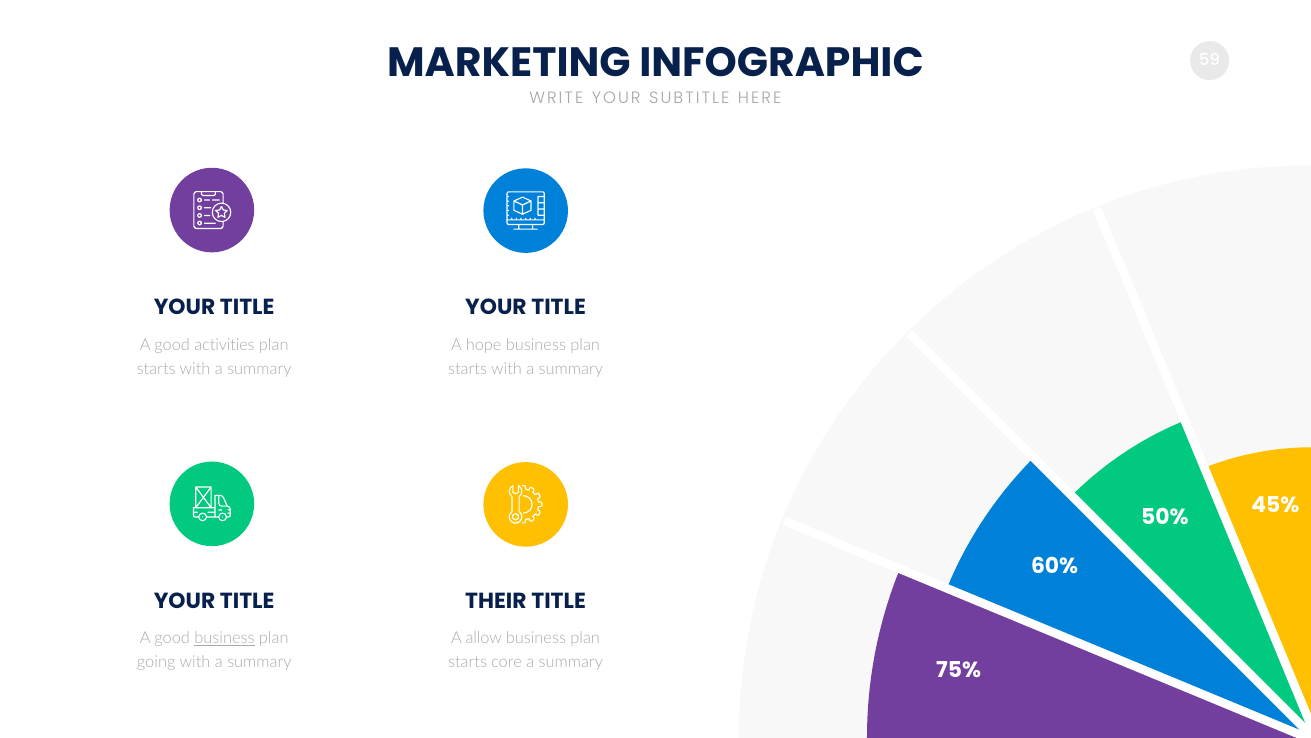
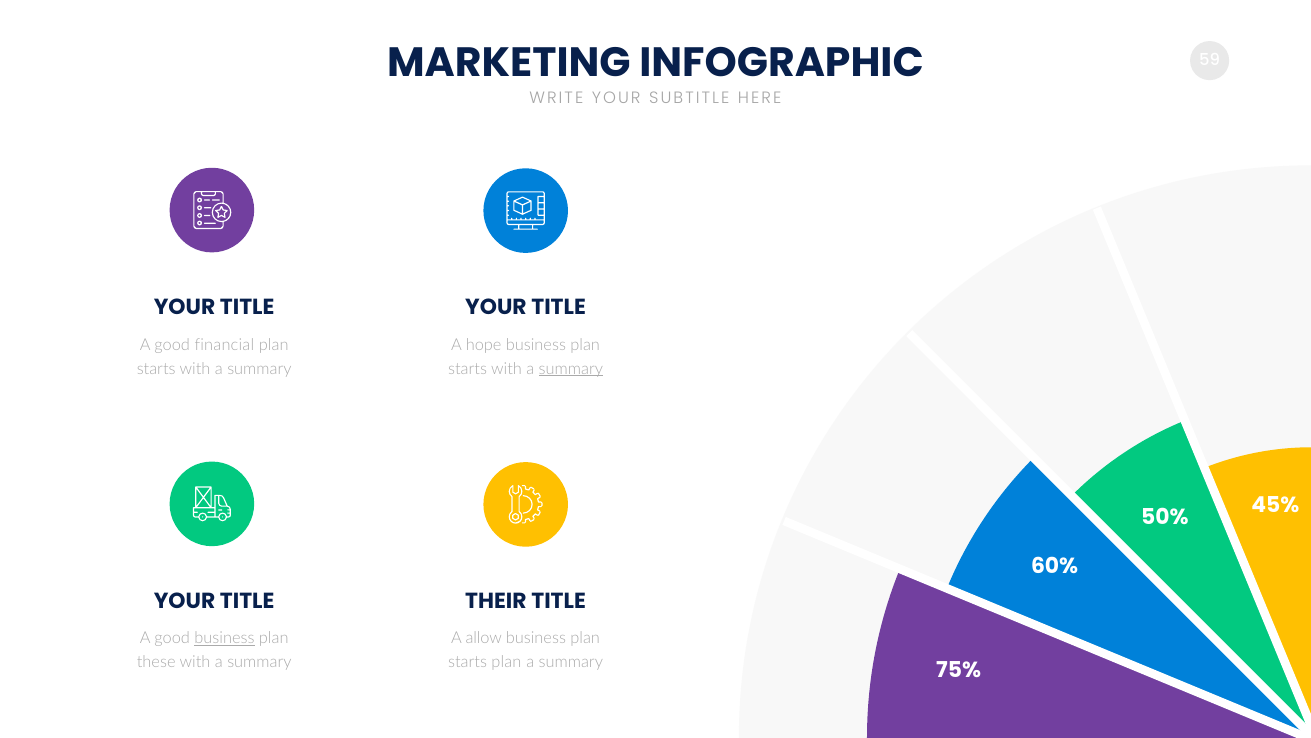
activities: activities -> financial (224, 345)
summary underline: none -> present (571, 369)
going: going -> these (156, 662)
starts core: core -> plan (506, 662)
